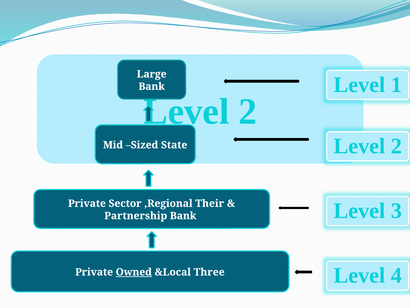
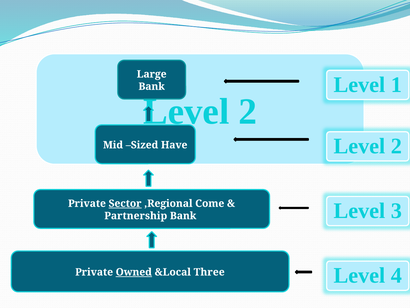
State: State -> Have (174, 145)
Sector underline: none -> present (125, 203)
Their: Their -> Come (210, 203)
